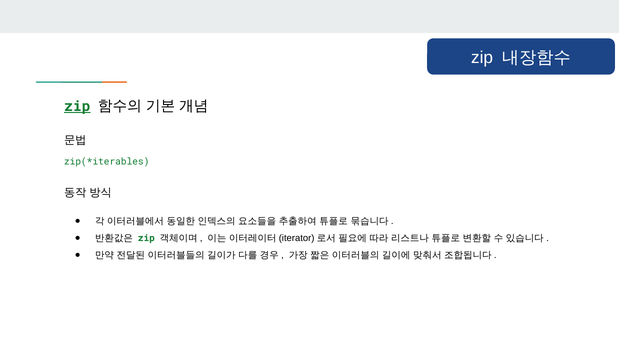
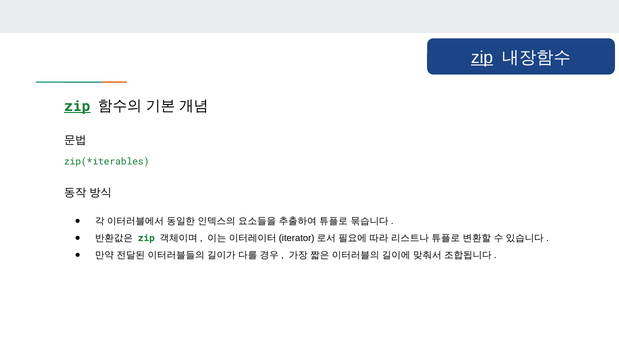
zip underline: none -> present (482, 58)
